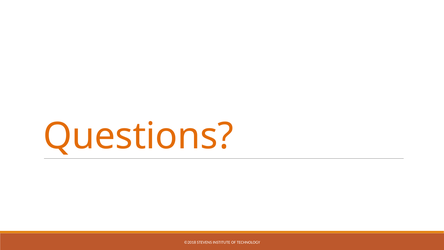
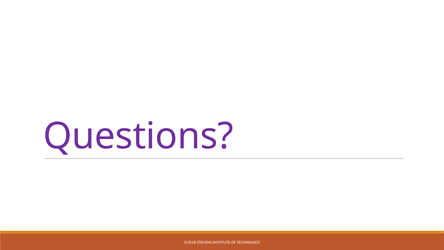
Questions colour: orange -> purple (138, 136)
